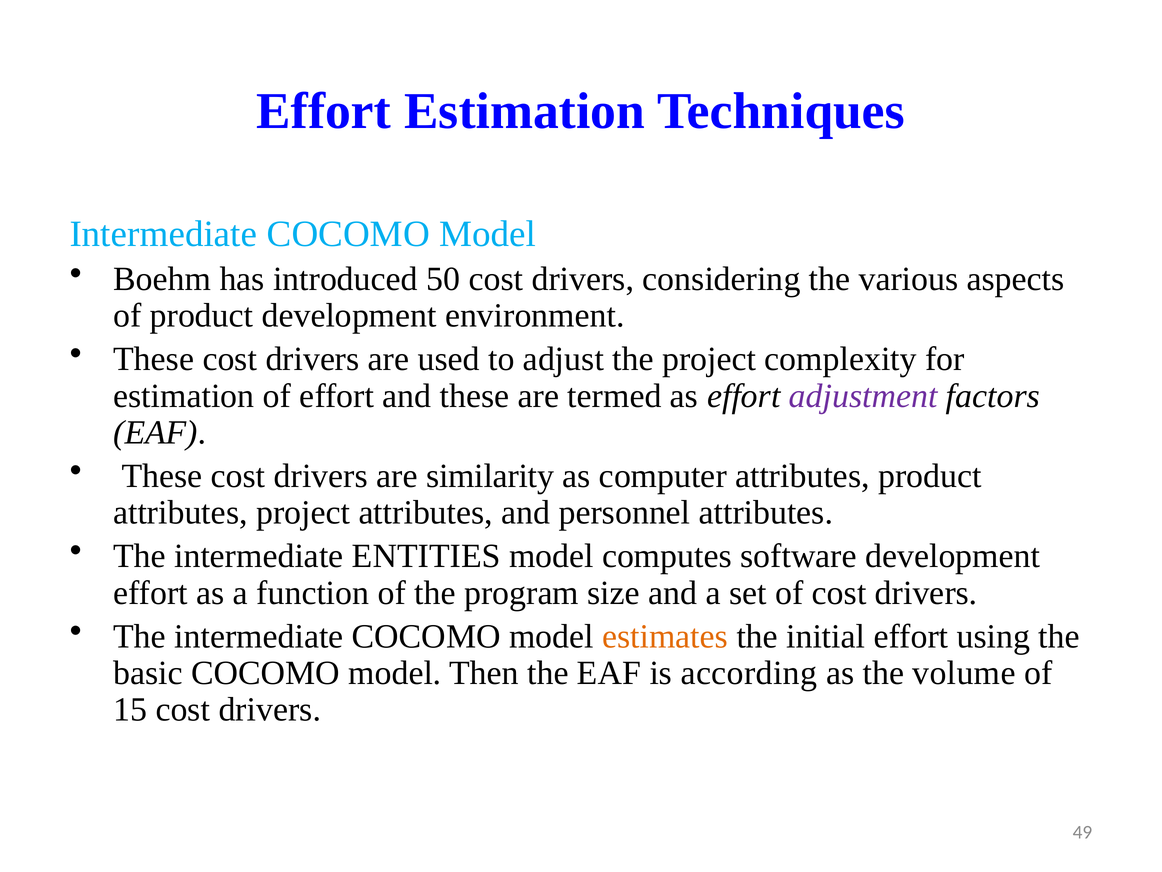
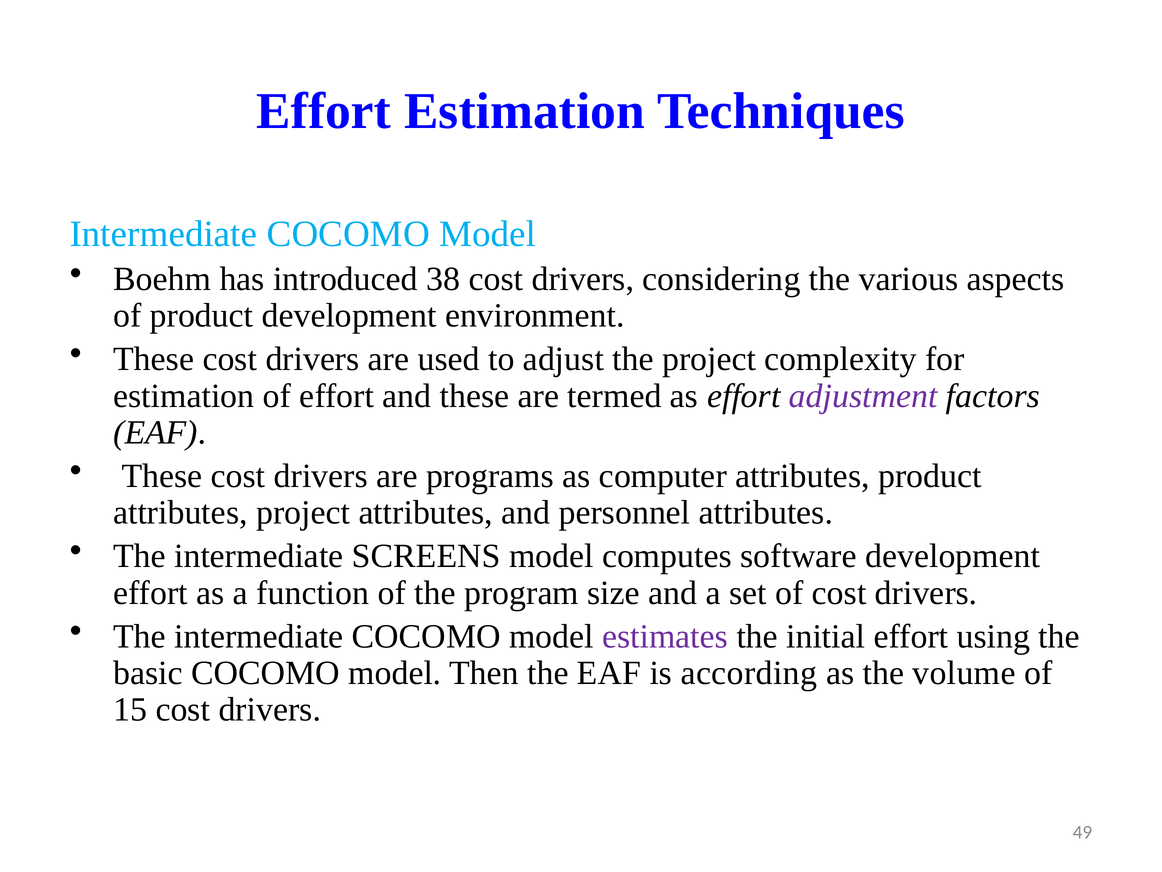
50: 50 -> 38 (443, 279)
similarity: similarity -> programs (490, 476)
ENTITIES: ENTITIES -> SCREENS (426, 556)
estimates colour: orange -> purple (665, 636)
